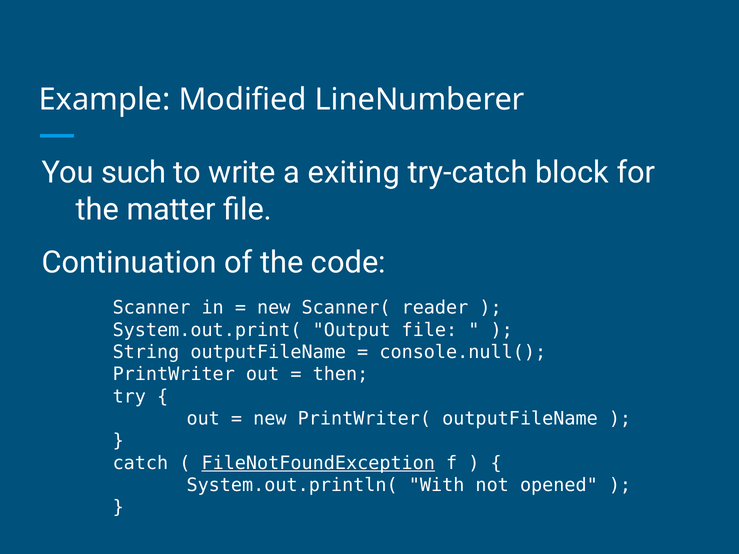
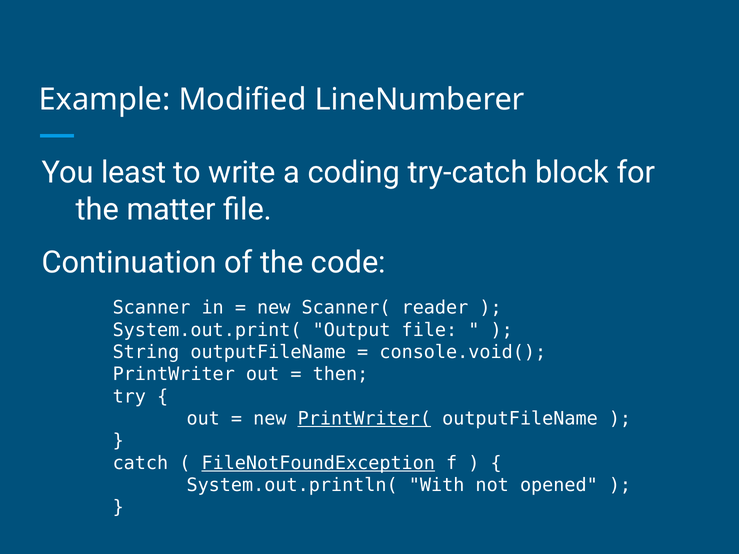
such: such -> least (134, 173)
exiting: exiting -> coding (354, 173)
console.null(: console.null( -> console.void( (463, 352)
PrintWriter( underline: none -> present (364, 419)
